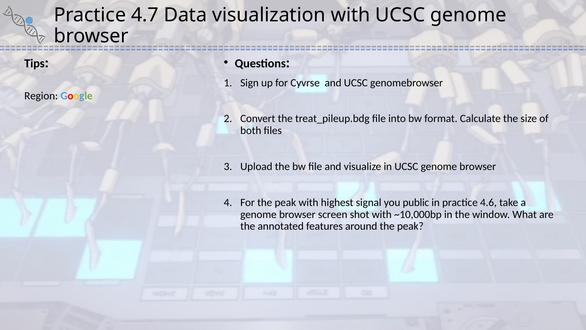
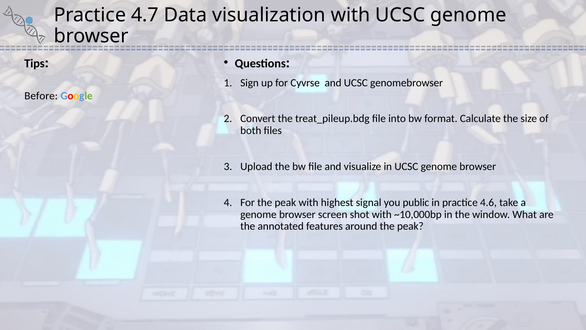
Region: Region -> Before (41, 96)
